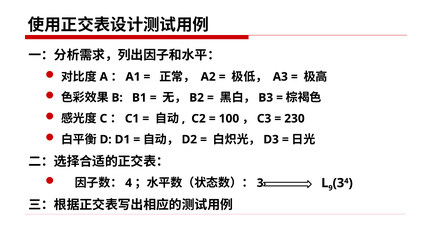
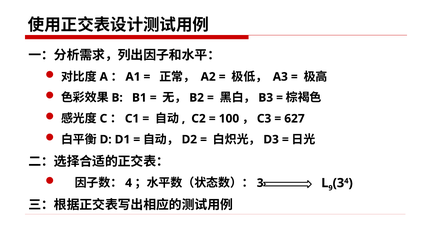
230: 230 -> 627 (294, 119)
